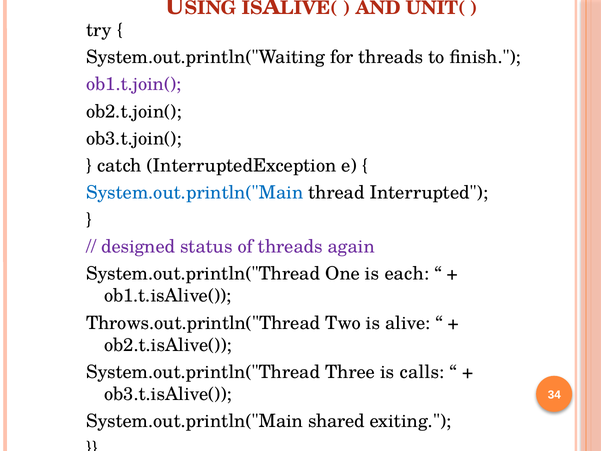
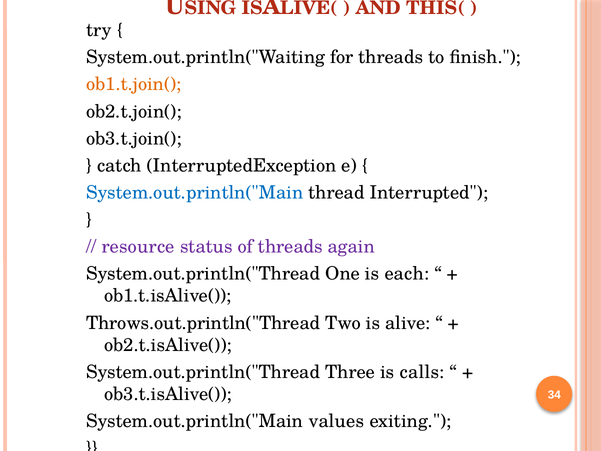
UNIT(: UNIT( -> THIS( (436, 8)
ob1.t.join( colour: purple -> orange (134, 84)
designed: designed -> resource (138, 247)
shared: shared -> values (336, 421)
